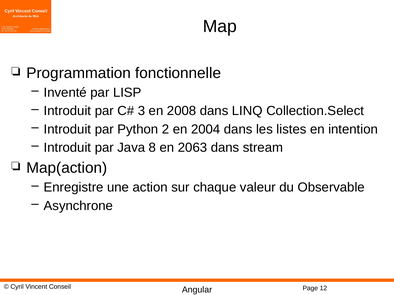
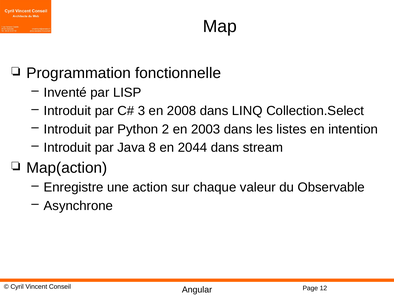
2004: 2004 -> 2003 (206, 129)
2063: 2063 -> 2044 (193, 148)
